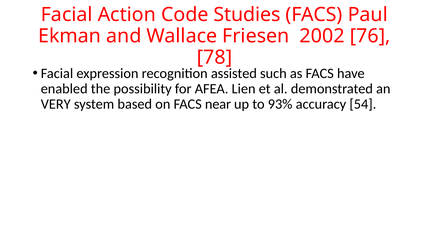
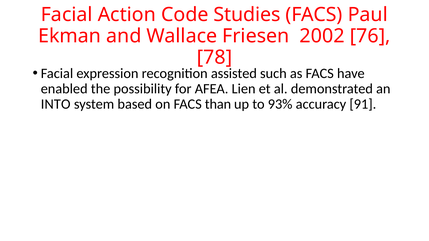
VERY: VERY -> INTO (56, 104)
near: near -> than (218, 104)
54: 54 -> 91 (363, 104)
